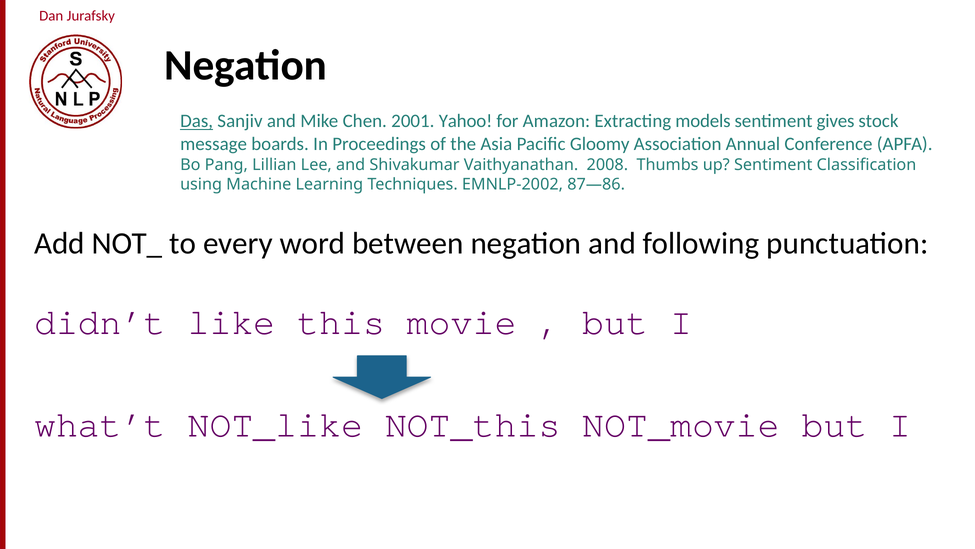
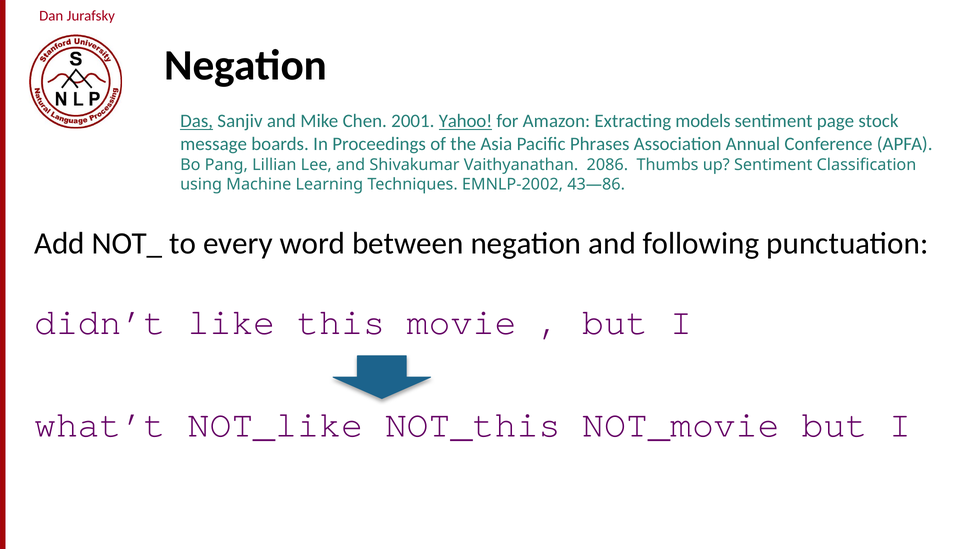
Yahoo underline: none -> present (466, 121)
gives: gives -> page (835, 121)
Gloomy: Gloomy -> Phrases (600, 144)
2008: 2008 -> 2086 (607, 165)
87—86: 87—86 -> 43—86 (596, 184)
